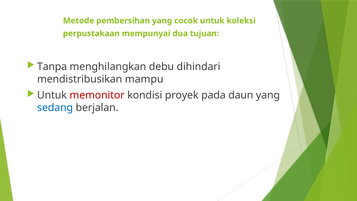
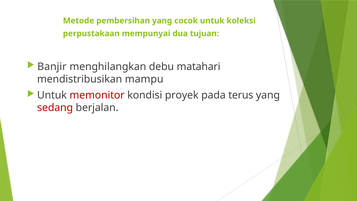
Tanpa: Tanpa -> Banjir (52, 67)
dihindari: dihindari -> matahari (199, 67)
daun: daun -> terus (241, 95)
sedang colour: blue -> red (55, 108)
